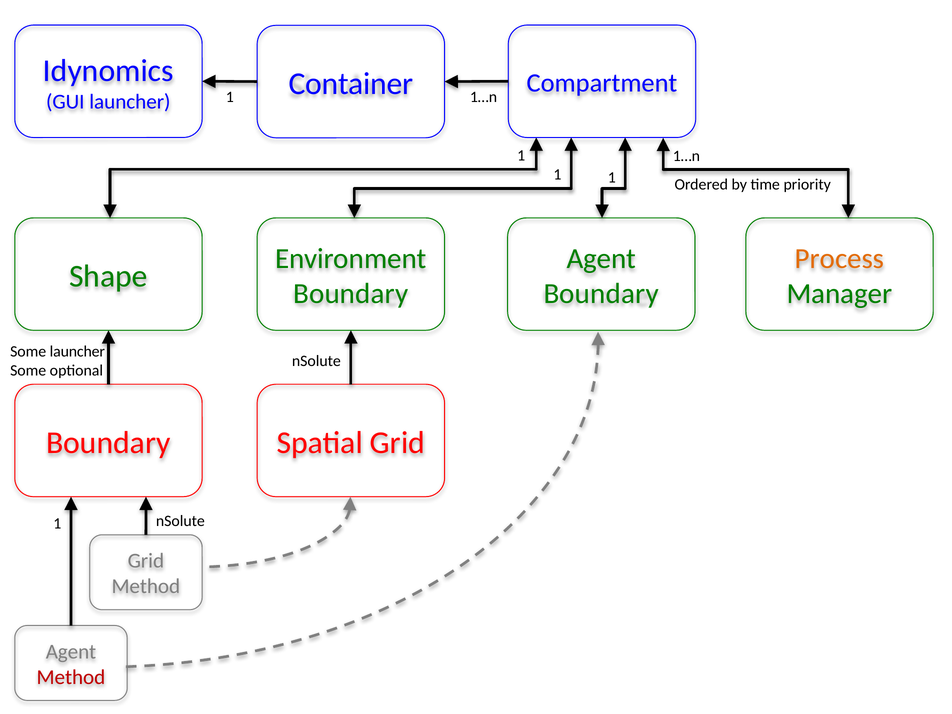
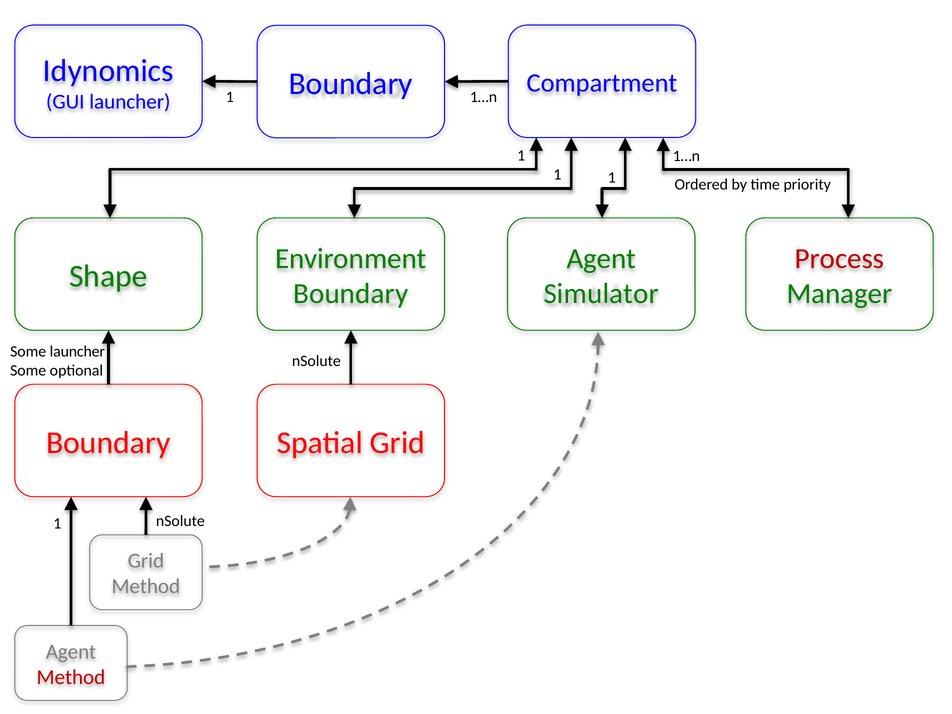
Container: Container -> Boundary (351, 84)
Process colour: orange -> red (840, 259)
Boundary: Boundary -> Simulator (601, 294)
